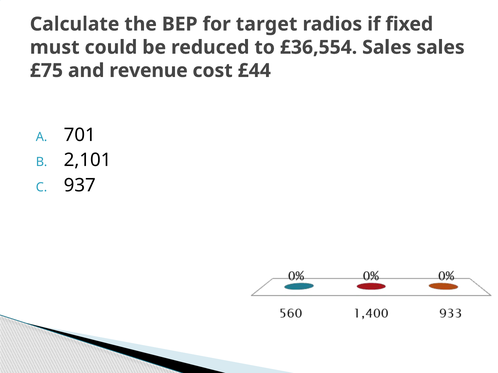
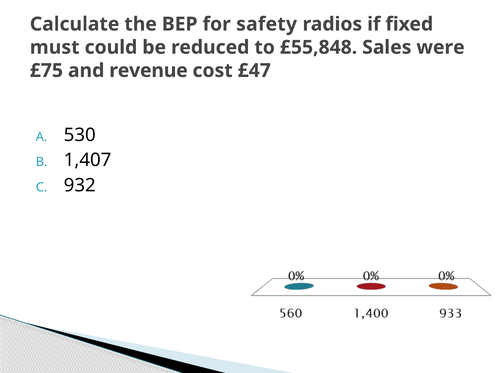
target: target -> safety (267, 24)
£36,554: £36,554 -> £55,848 (319, 47)
Sales sales: sales -> were (441, 47)
£44: £44 -> £47 (254, 71)
701: 701 -> 530 (80, 135)
2,101: 2,101 -> 1,407 (88, 160)
937: 937 -> 932 (80, 185)
